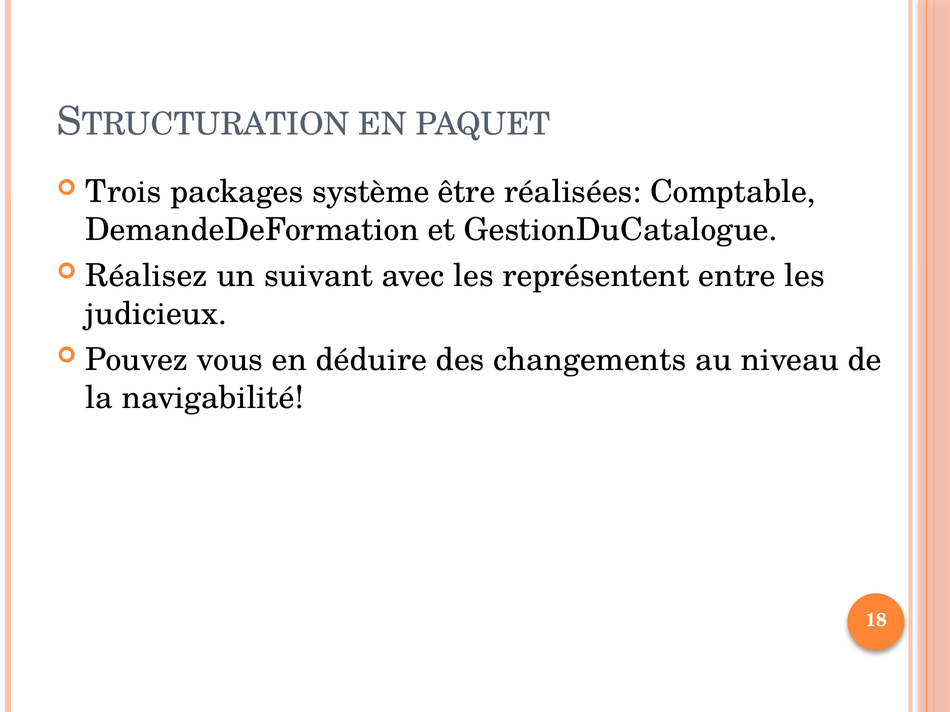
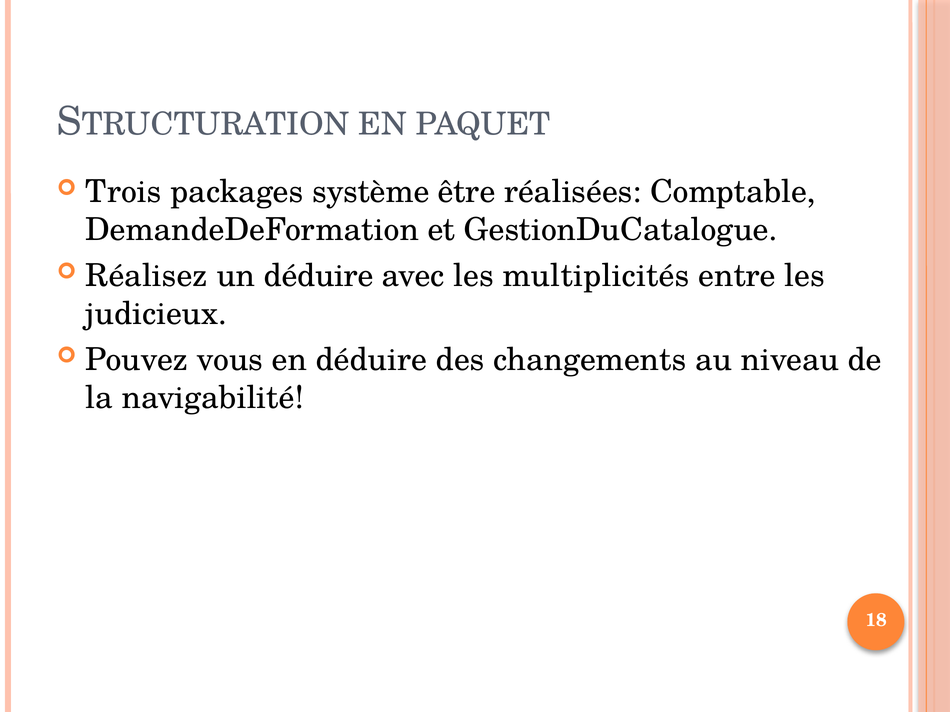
un suivant: suivant -> déduire (319, 276)
représentent: représentent -> multiplicités (596, 276)
